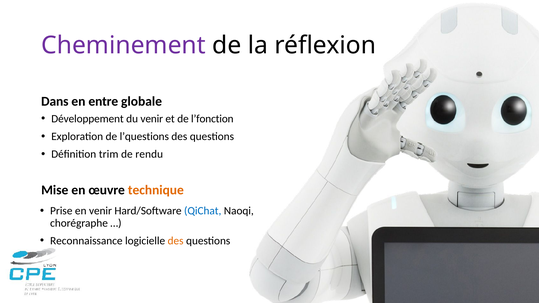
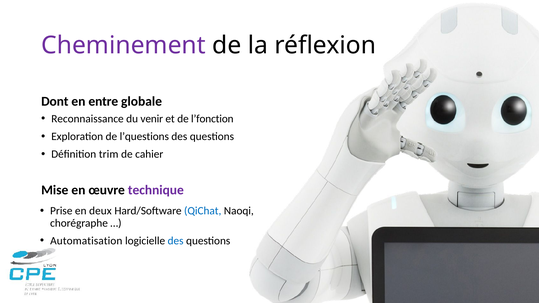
Dans: Dans -> Dont (55, 101)
Développement: Développement -> Reconnaissance (87, 119)
rendu: rendu -> cahier (149, 154)
technique colour: orange -> purple (156, 190)
en venir: venir -> deux (100, 211)
Reconnaissance: Reconnaissance -> Automatisation (86, 241)
des colour: orange -> blue (176, 241)
